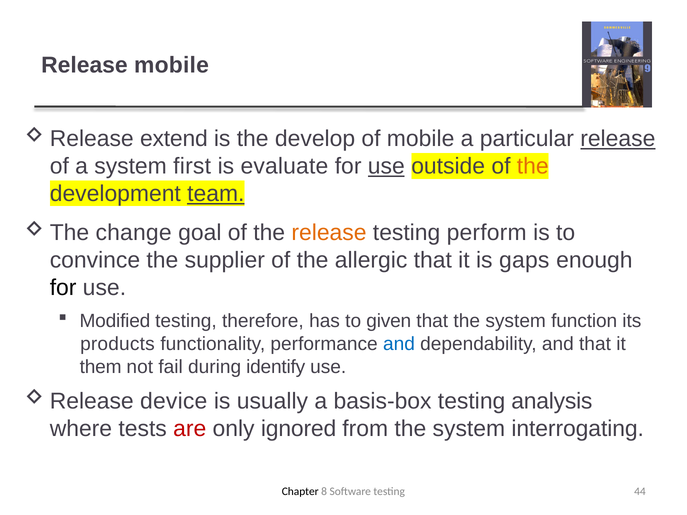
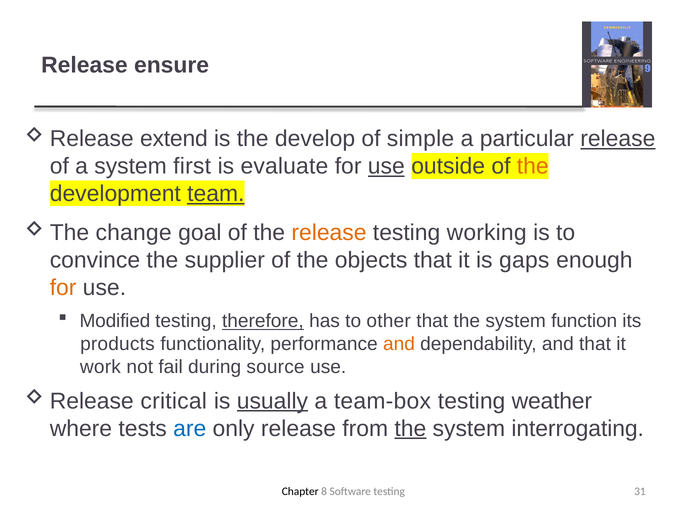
Release mobile: mobile -> ensure (172, 65)
of mobile: mobile -> simple (421, 139)
perform: perform -> working (487, 233)
allergic: allergic -> objects (371, 260)
for colour: black -> orange (63, 288)
therefore underline: none -> present (263, 321)
given: given -> other (389, 321)
and colour: blue -> orange (399, 344)
them: them -> work (100, 367)
identify: identify -> source (276, 367)
device: device -> critical (174, 401)
usually underline: none -> present (272, 401)
basis-box: basis-box -> team-box (382, 401)
analysis: analysis -> weather (552, 401)
are colour: red -> blue (190, 429)
only ignored: ignored -> release (299, 429)
the underline: none -> present (410, 429)
44: 44 -> 31 (640, 492)
